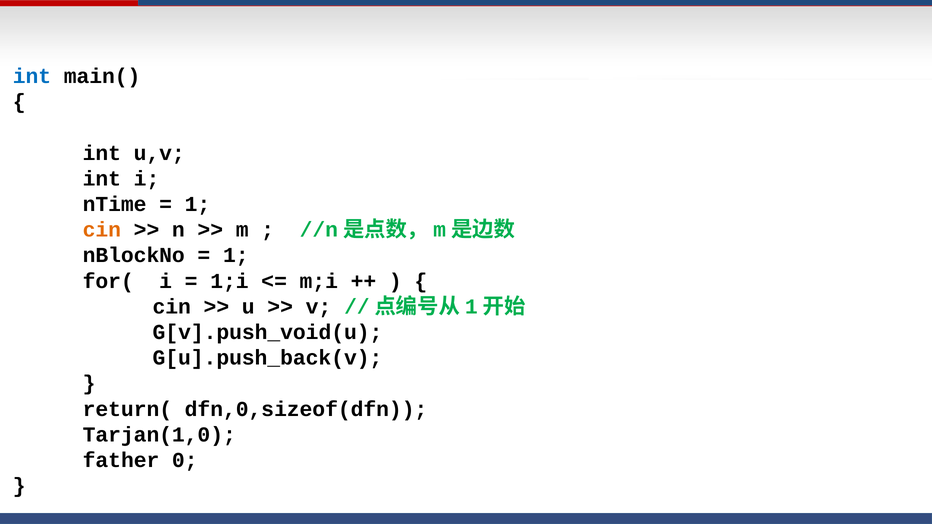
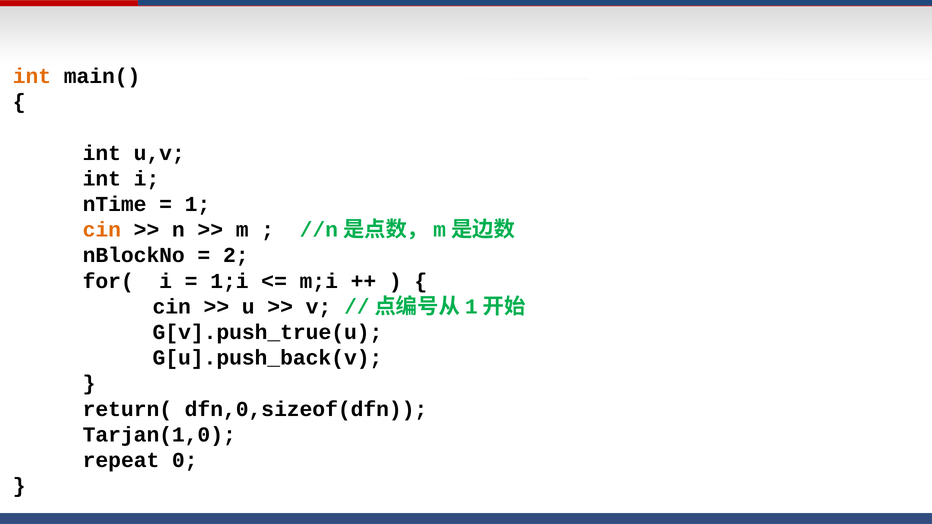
int colour: blue -> orange (32, 76)
1: 1 -> 2 (236, 256)
G[v].push_void(u: G[v].push_void(u -> G[v].push_true(u (267, 332)
father: father -> repeat (121, 460)
